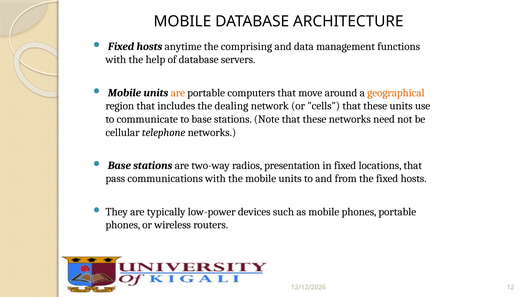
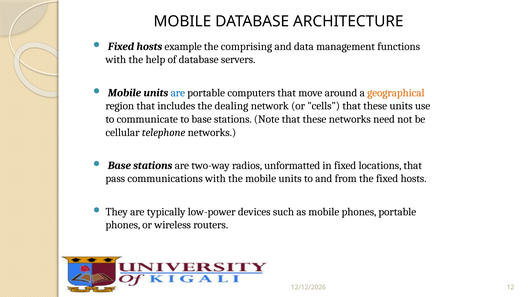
anytime: anytime -> example (183, 46)
are colour: orange -> blue (178, 93)
presentation: presentation -> unformatted (292, 165)
